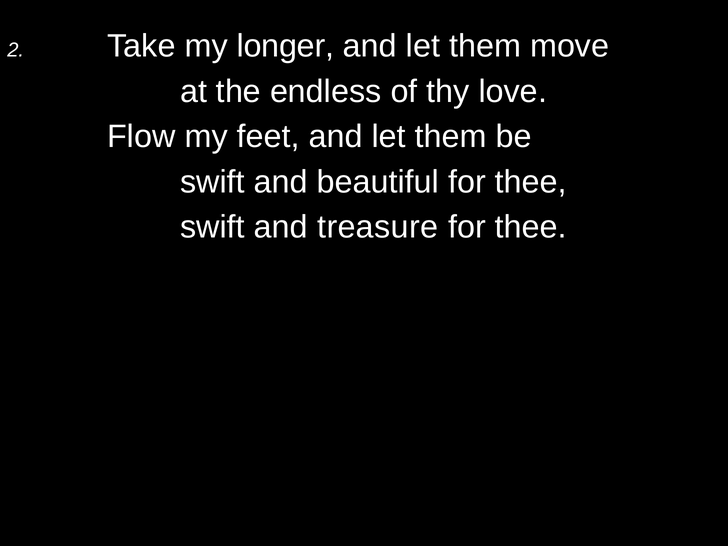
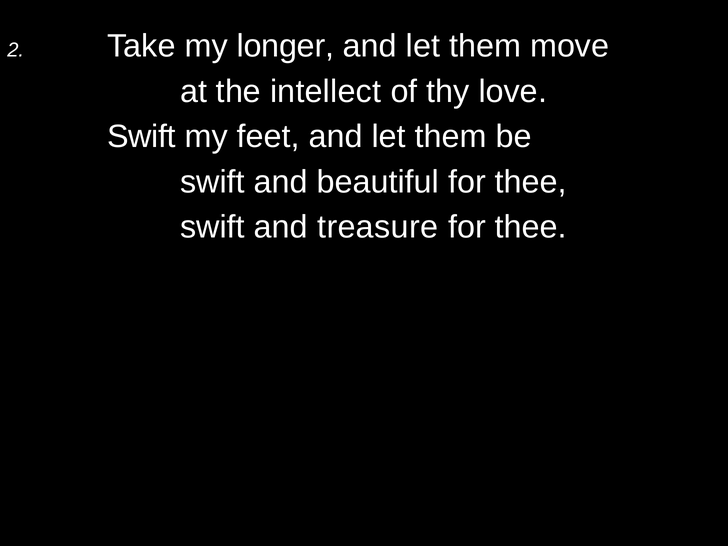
endless: endless -> intellect (326, 91)
Flow: Flow -> Swift (142, 137)
